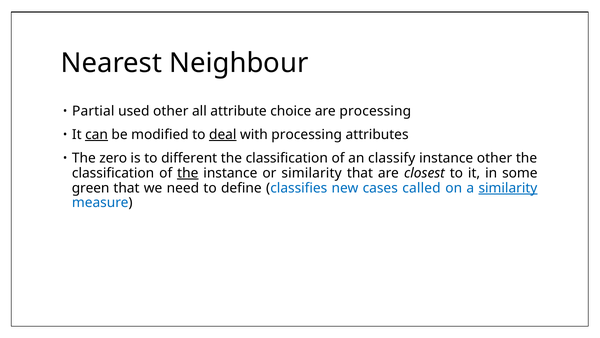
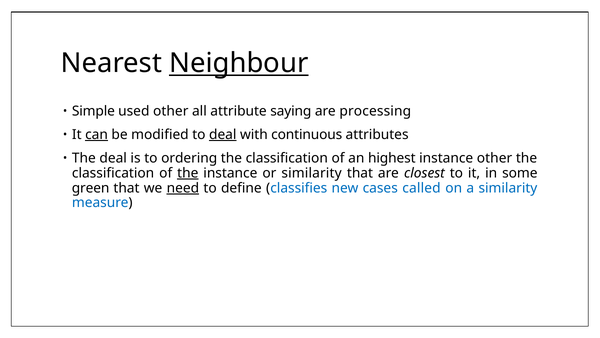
Neighbour underline: none -> present (239, 63)
Partial: Partial -> Simple (93, 111)
choice: choice -> saying (291, 111)
with processing: processing -> continuous (307, 134)
The zero: zero -> deal (113, 158)
different: different -> ordering (189, 158)
classify: classify -> highest (392, 158)
need underline: none -> present (183, 188)
similarity underline: present -> none (508, 188)
